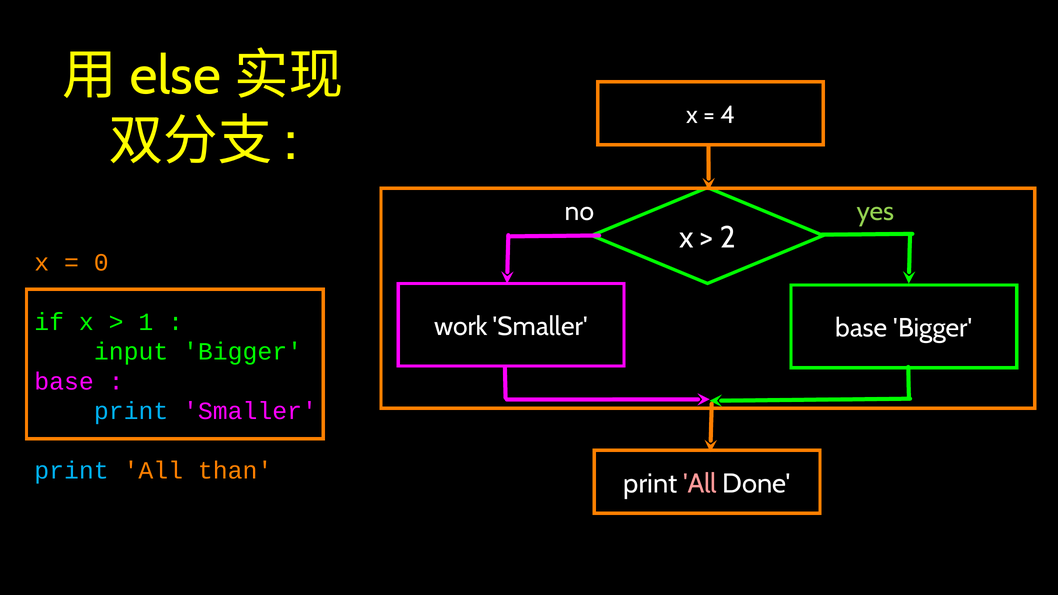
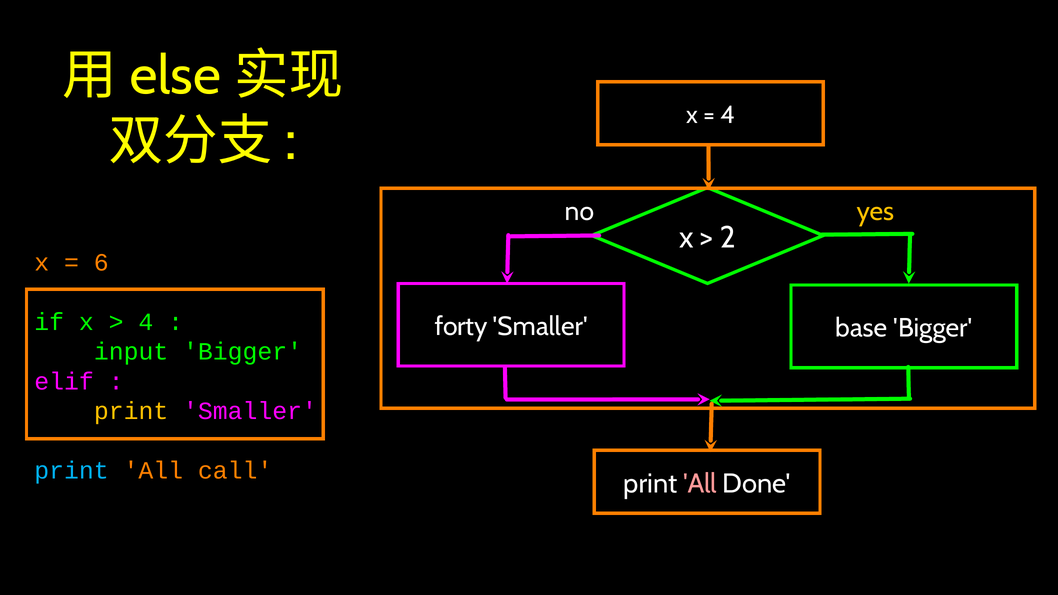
yes colour: light green -> yellow (876, 211)
0: 0 -> 6 (101, 263)
1: 1 -> 4 (146, 322)
work: work -> forty (461, 327)
base: base -> elif (64, 382)
print colour: light blue -> yellow (131, 411)
than: than -> call (235, 471)
